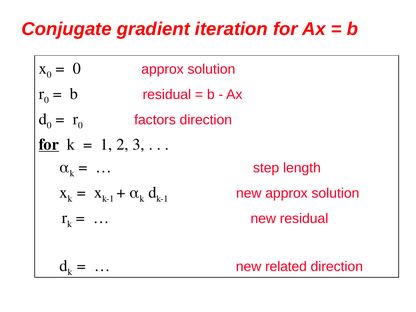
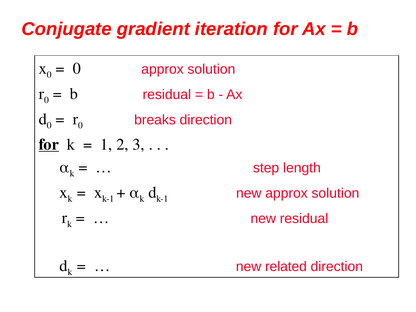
factors: factors -> breaks (155, 120)
